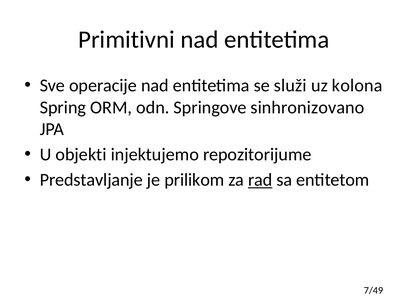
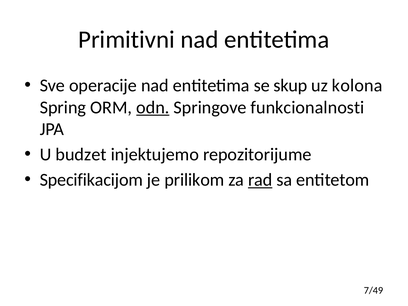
služi: služi -> skup (291, 86)
odn underline: none -> present (153, 107)
sinhronizovano: sinhronizovano -> funkcionalnosti (307, 107)
objekti: objekti -> budzet (81, 155)
Predstavljanje: Predstavljanje -> Specifikacijom (91, 180)
